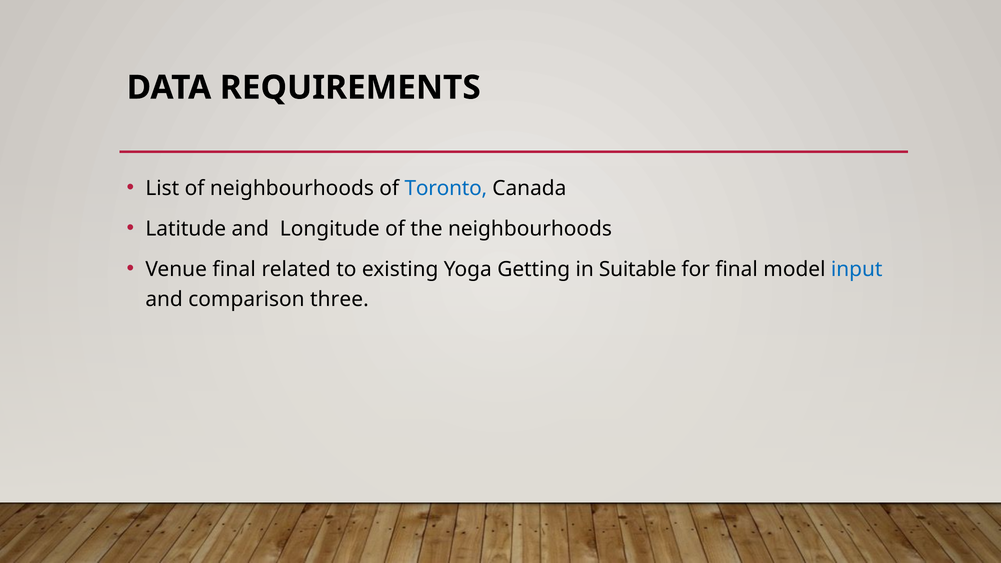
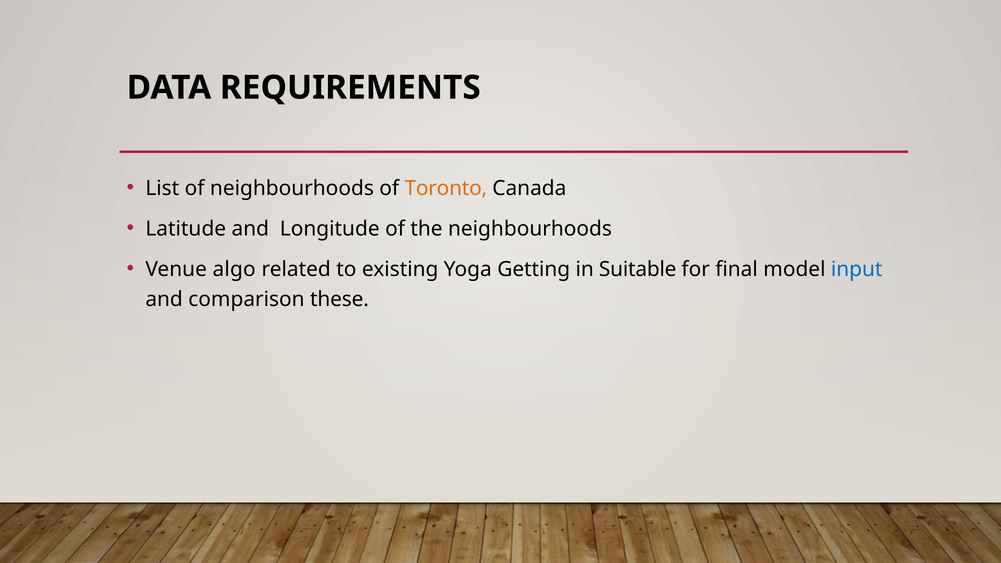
Toronto colour: blue -> orange (446, 188)
Venue final: final -> algo (234, 269)
three: three -> these (340, 299)
